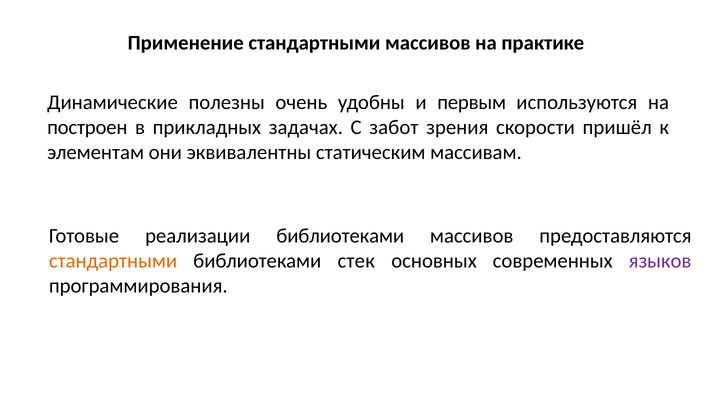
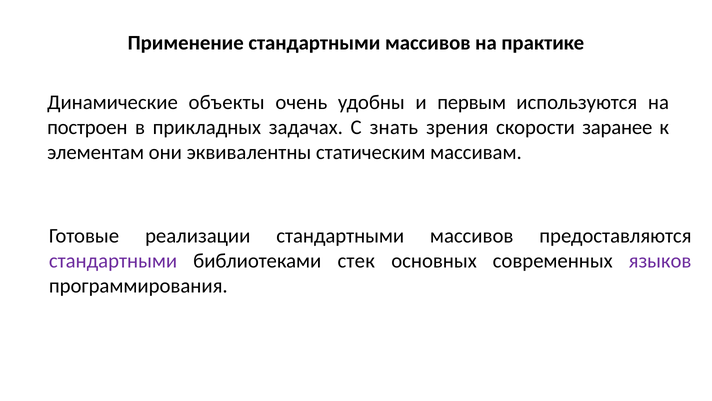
полезны: полезны -> объекты (227, 102)
забот: забот -> знать (394, 127)
пришёл: пришёл -> заранее (617, 127)
реализации библиотеками: библиотеками -> стандартными (340, 236)
стандартными colour: orange -> purple (113, 260)
